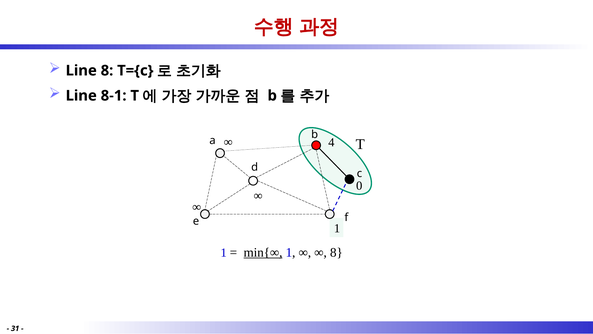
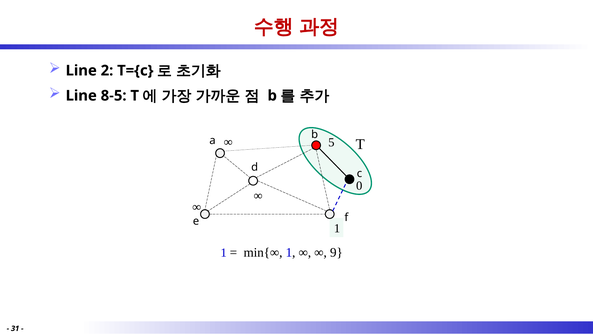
Line 8: 8 -> 2 (107, 70)
8-1: 8-1 -> 8-5 (114, 96)
4: 4 -> 5 (331, 142)
min{∞ underline: present -> none (263, 252)
8: 8 -> 9 (336, 252)
